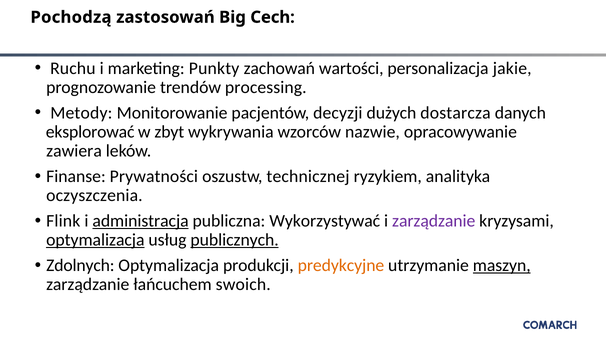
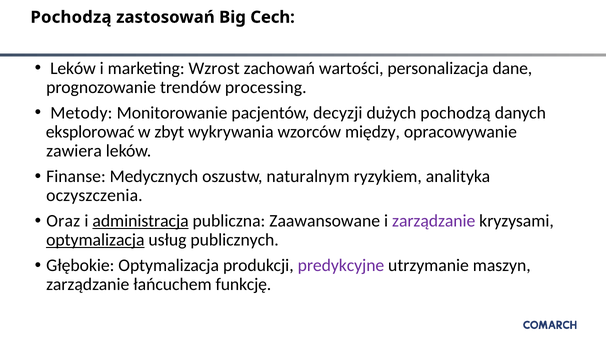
Ruchu: Ruchu -> Leków (73, 68)
Punkty: Punkty -> Wzrost (214, 68)
jakie: jakie -> dane (512, 68)
dużych dostarcza: dostarcza -> pochodzą (456, 113)
nazwie: nazwie -> między (373, 132)
Prywatności: Prywatności -> Medycznych (154, 176)
technicznej: technicznej -> naturalnym (308, 176)
Flink: Flink -> Oraz (63, 221)
Wykorzystywać: Wykorzystywać -> Zaawansowane (325, 221)
publicznych underline: present -> none (235, 240)
Zdolnych: Zdolnych -> Głębokie (80, 265)
predykcyjne colour: orange -> purple (341, 265)
maszyn underline: present -> none (502, 265)
swoich: swoich -> funkcję (243, 284)
